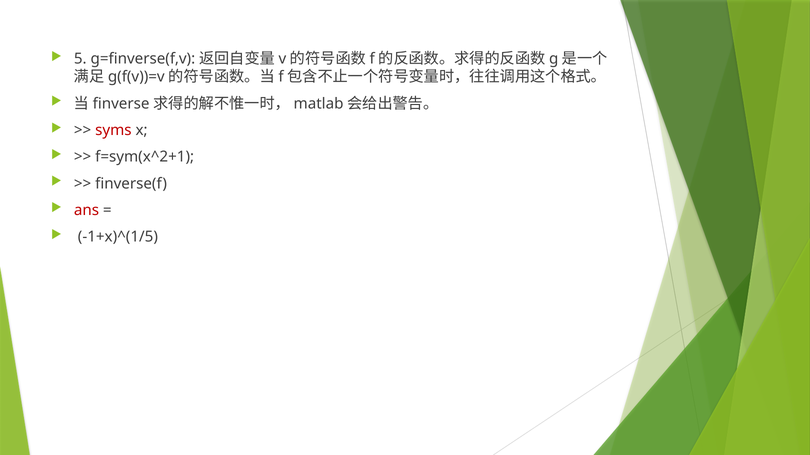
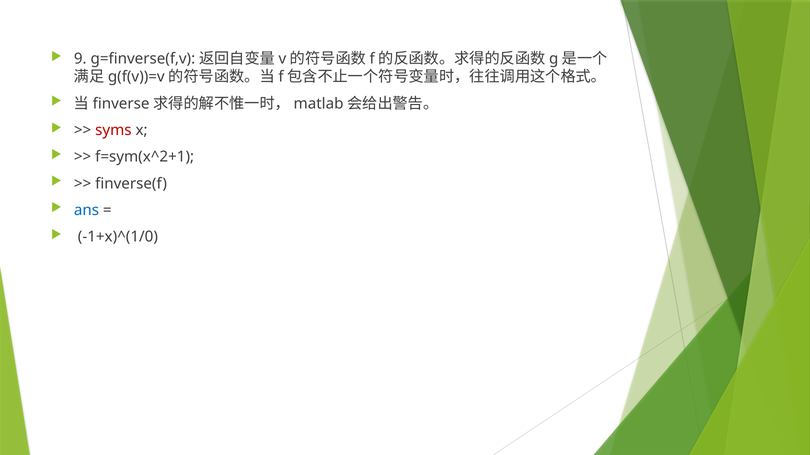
5: 5 -> 9 (80, 59)
ans colour: red -> blue (86, 210)
-1+x)^(1/5: -1+x)^(1/5 -> -1+x)^(1/0 (118, 237)
